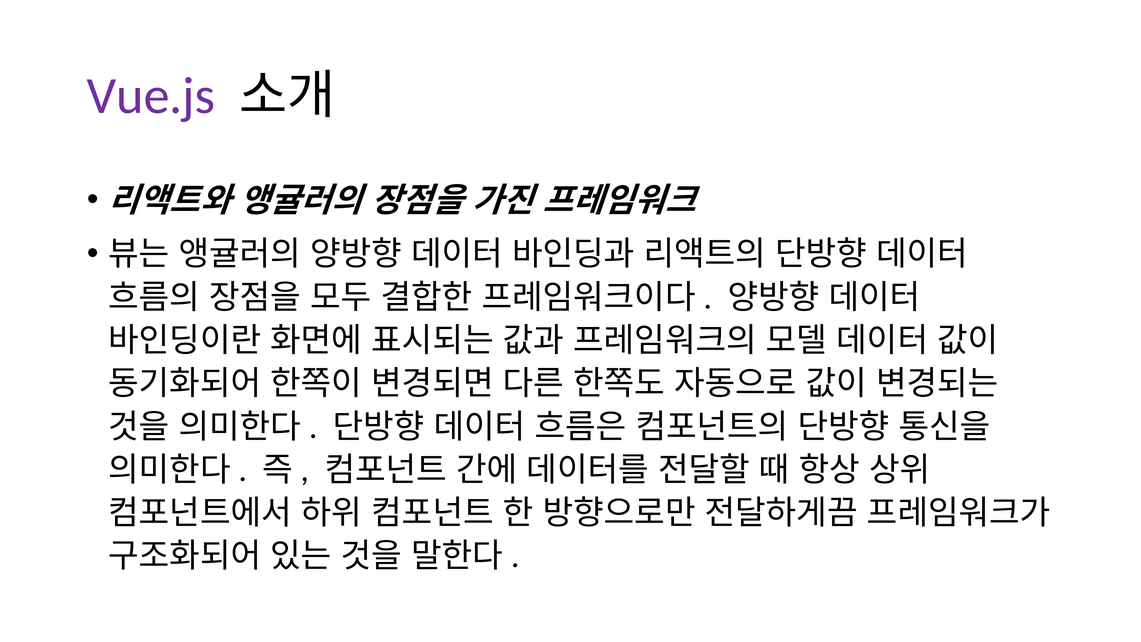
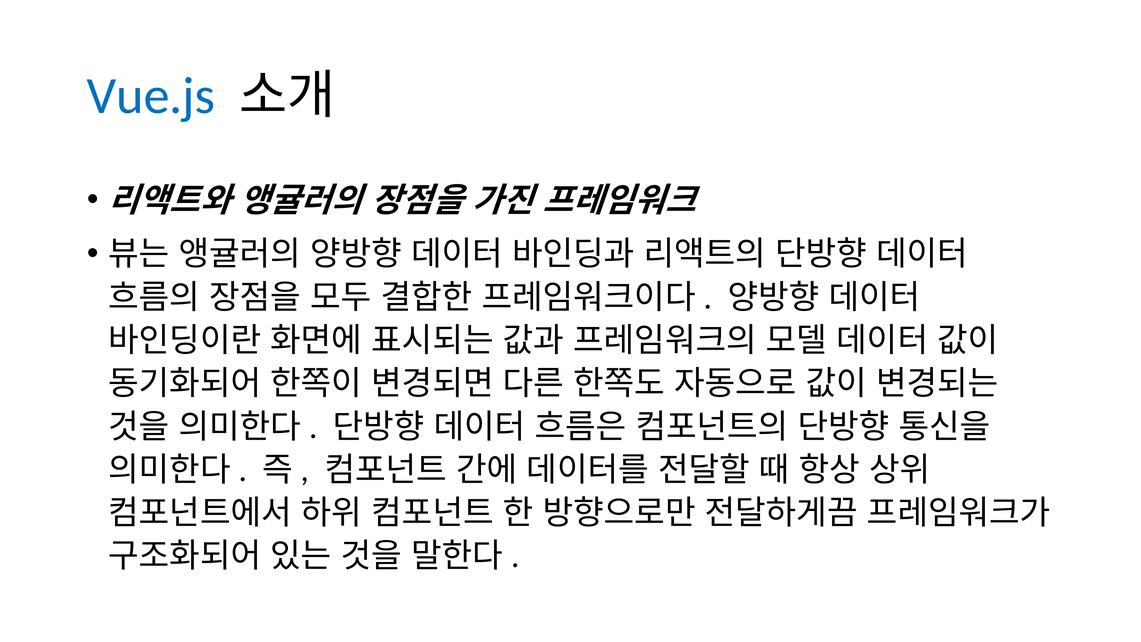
Vue.js colour: purple -> blue (151, 96)
